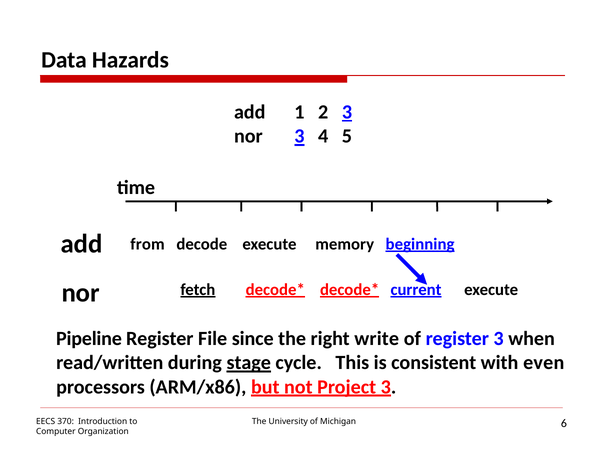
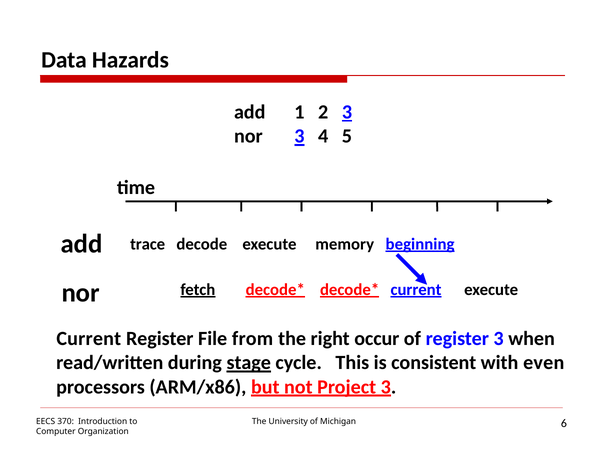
from: from -> trace (148, 244)
Pipeline: Pipeline -> Current (89, 338)
since: since -> from (253, 338)
write: write -> occur (377, 338)
